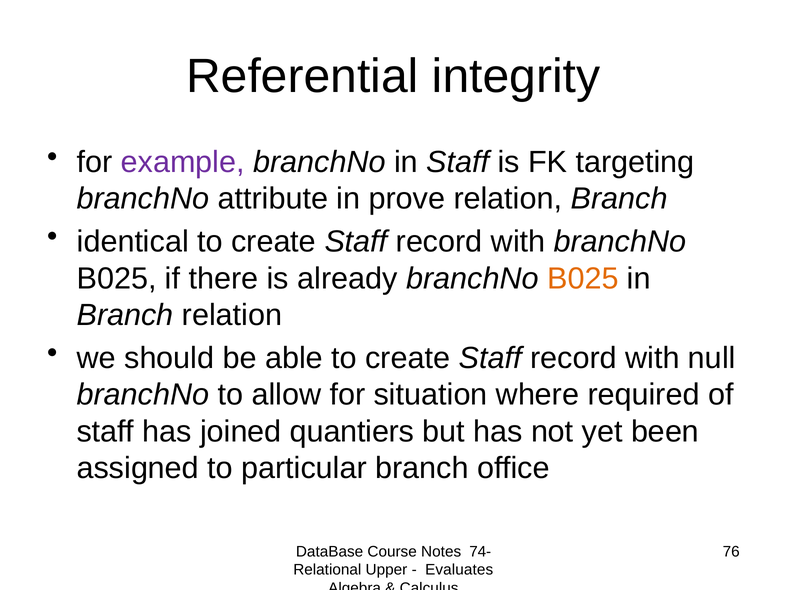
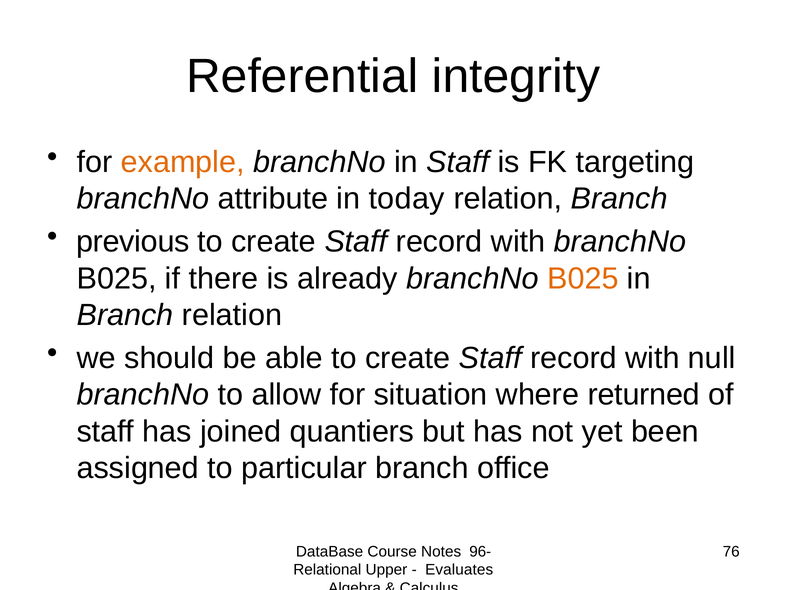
example colour: purple -> orange (183, 162)
prove: prove -> today (407, 199)
identical: identical -> previous (133, 242)
required: required -> returned (644, 395)
74-: 74- -> 96- (480, 552)
